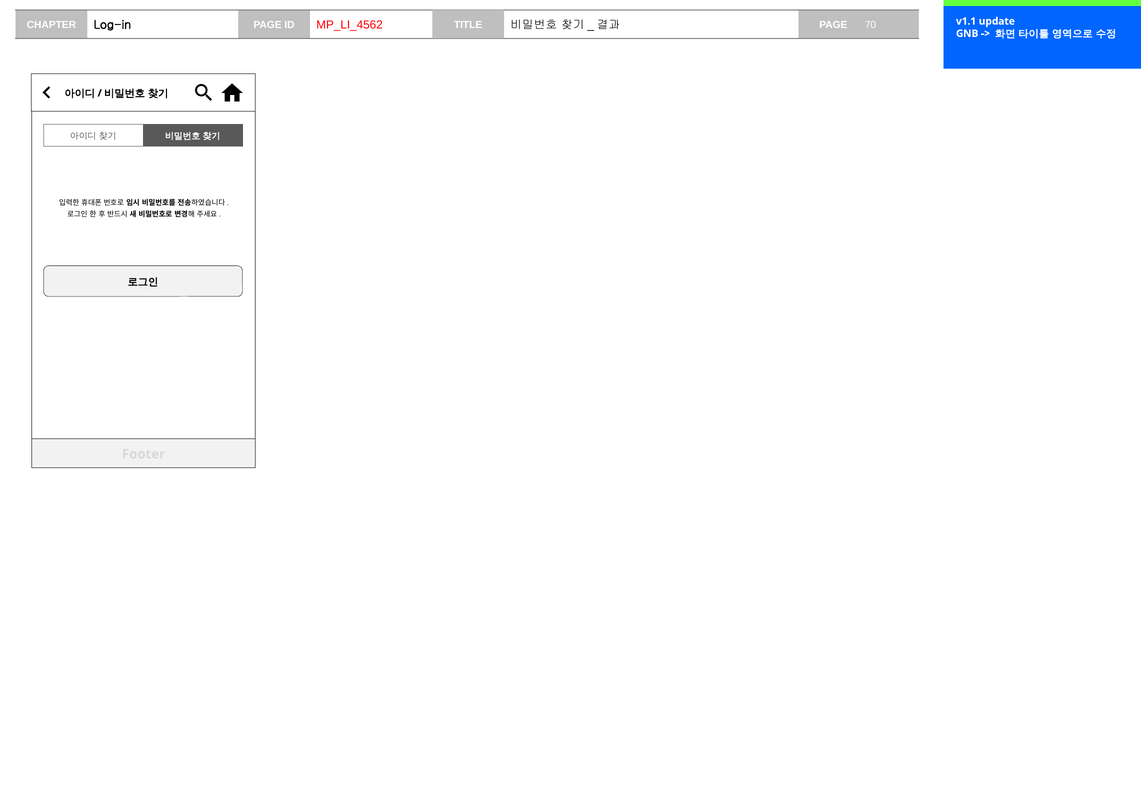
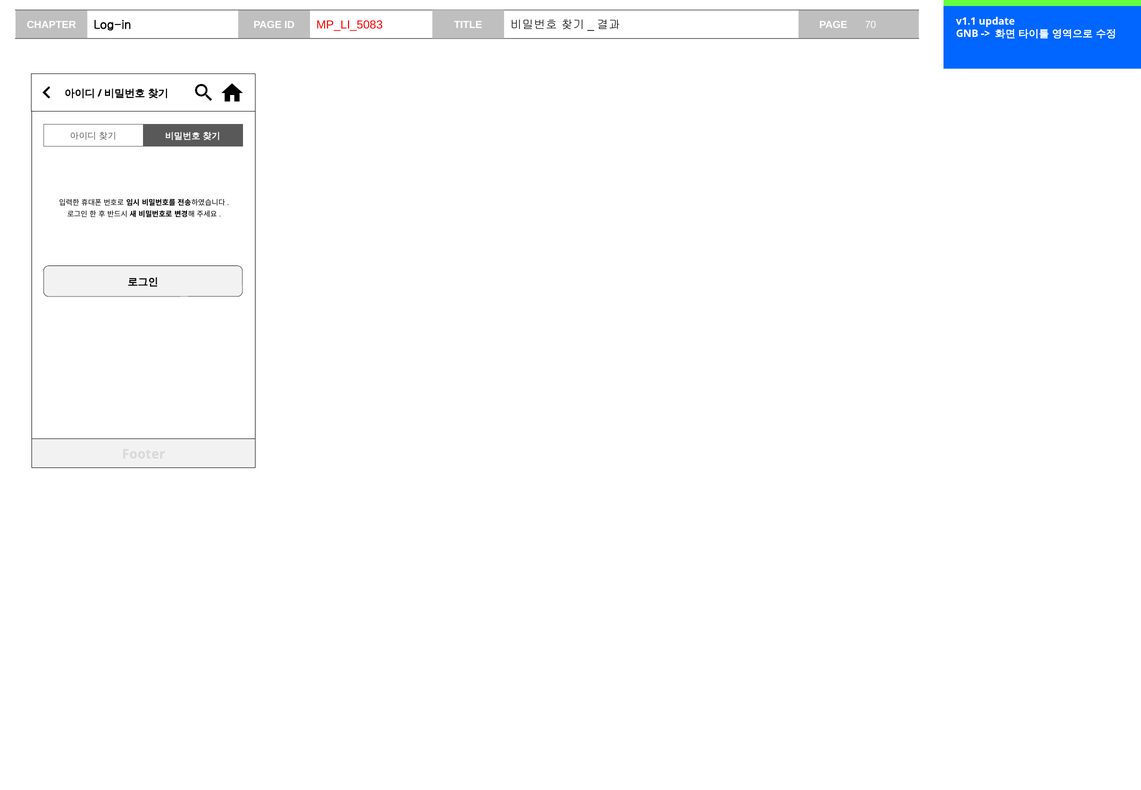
MP_LI_4562: MP_LI_4562 -> MP_LI_5083 (350, 25)
